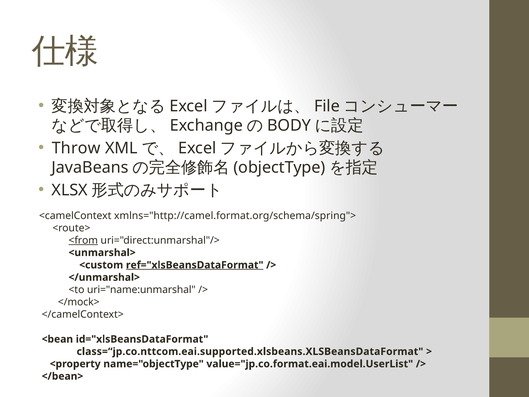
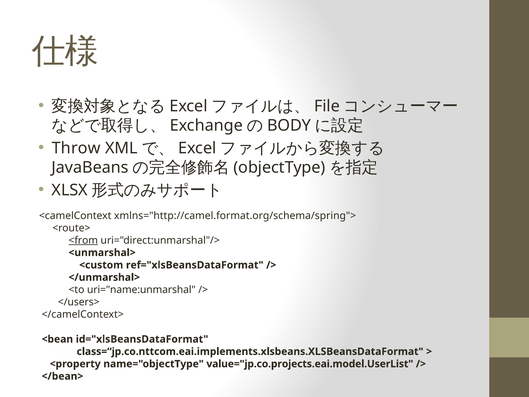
ref="xlsBeansDataFormat underline: present -> none (195, 265)
</mock>: </mock> -> </users> (79, 302)
class=“jp.co.nttcom.eai.supported.xlsbeans.XLSBeansDataFormat: class=“jp.co.nttcom.eai.supported.xlsbeans.XLSBeansDataFormat -> class=“jp.co.nttcom.eai.implements.xlsbeans.XLSBeansDataFormat (250, 351)
value="jp.co.format.eai.model.UserList: value="jp.co.format.eai.model.UserList -> value="jp.co.projects.eai.model.UserList (310, 364)
